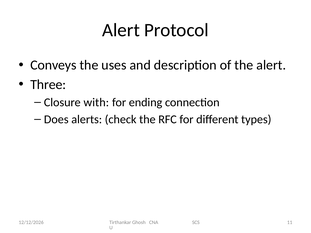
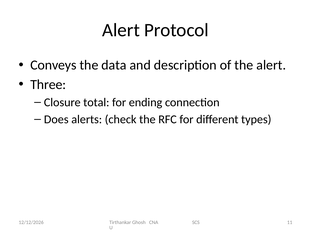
uses: uses -> data (114, 65)
with: with -> total (96, 102)
